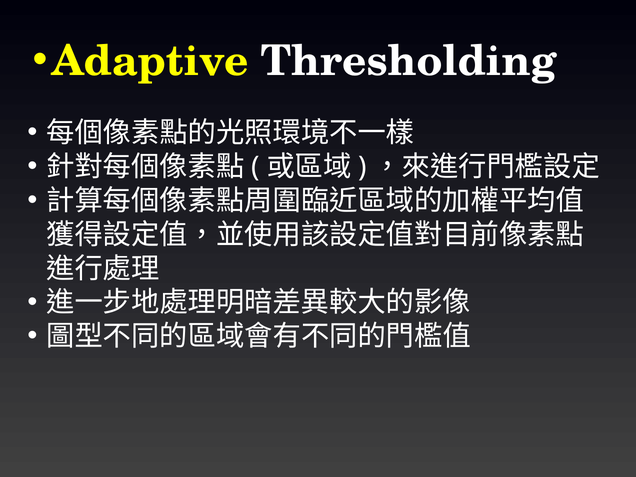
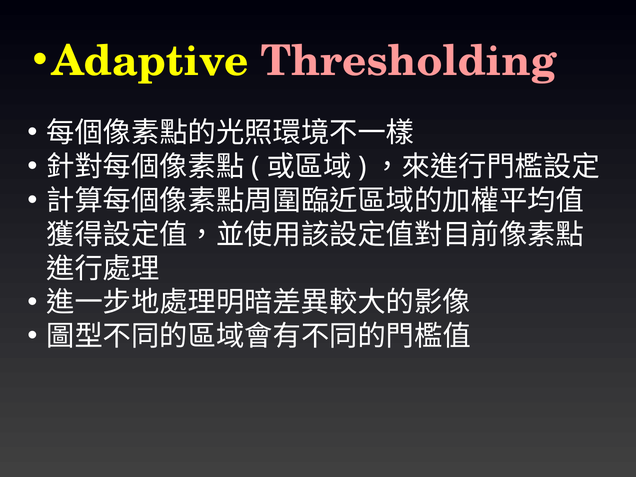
Thresholding colour: white -> pink (409, 61)
